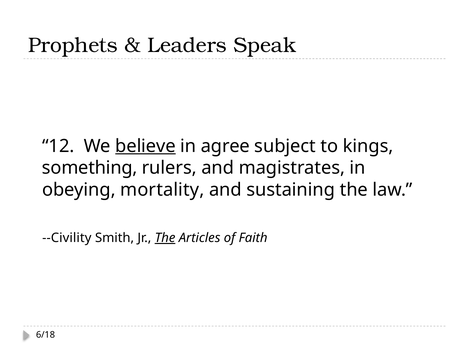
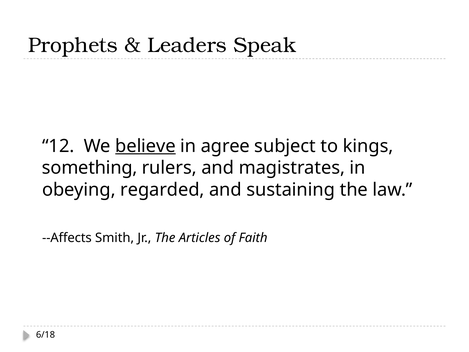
mortality: mortality -> regarded (162, 190)
--Civility: --Civility -> --Affects (67, 238)
The underline: present -> none (165, 238)
